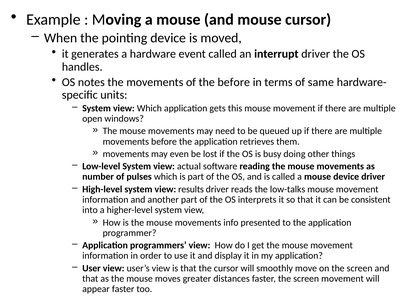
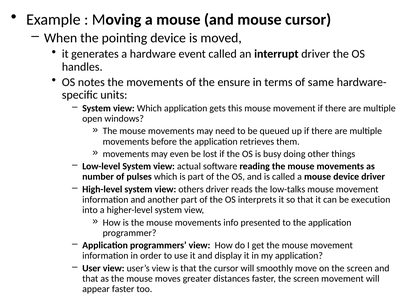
the before: before -> ensure (234, 82)
results: results -> others (191, 189)
consistent: consistent -> execution (371, 200)
